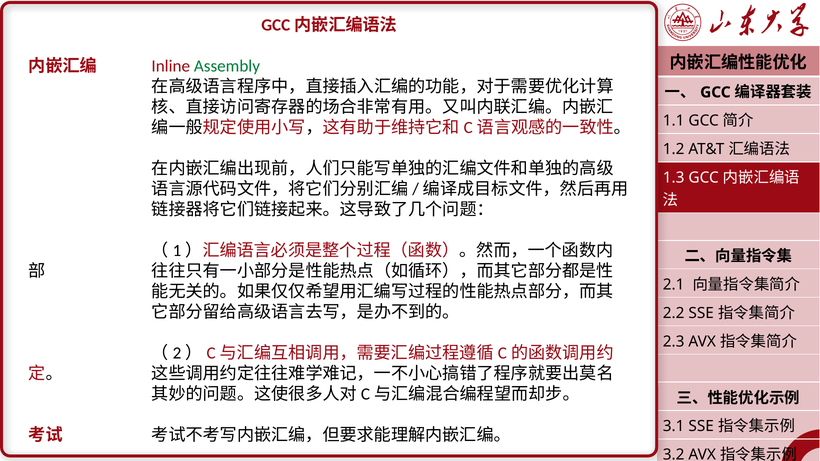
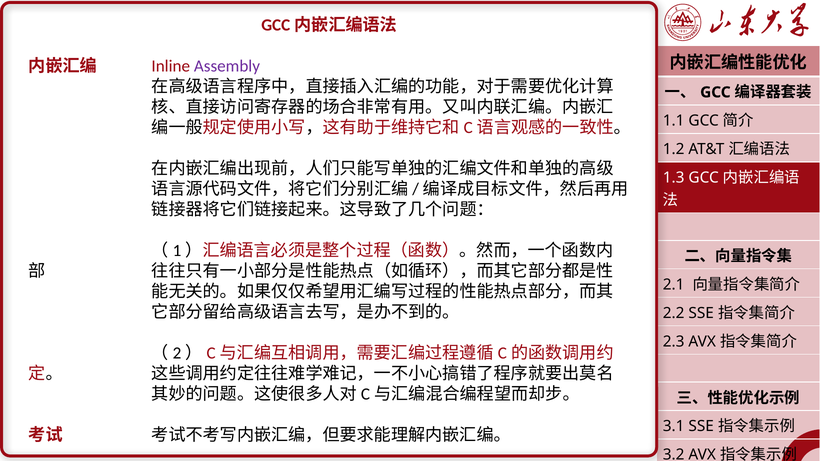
Assembly colour: green -> purple (227, 66)
